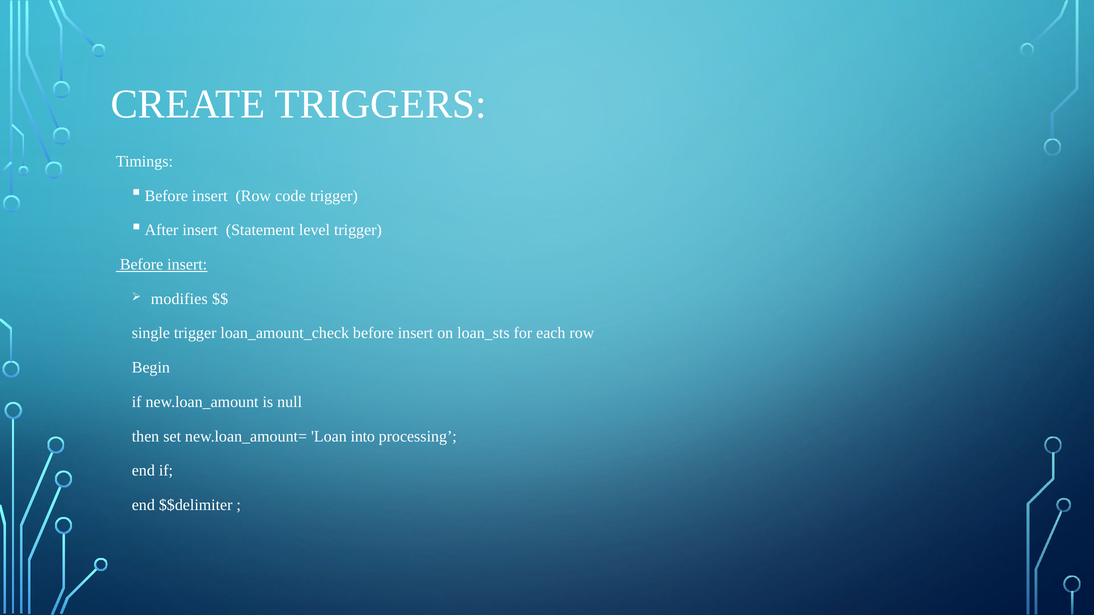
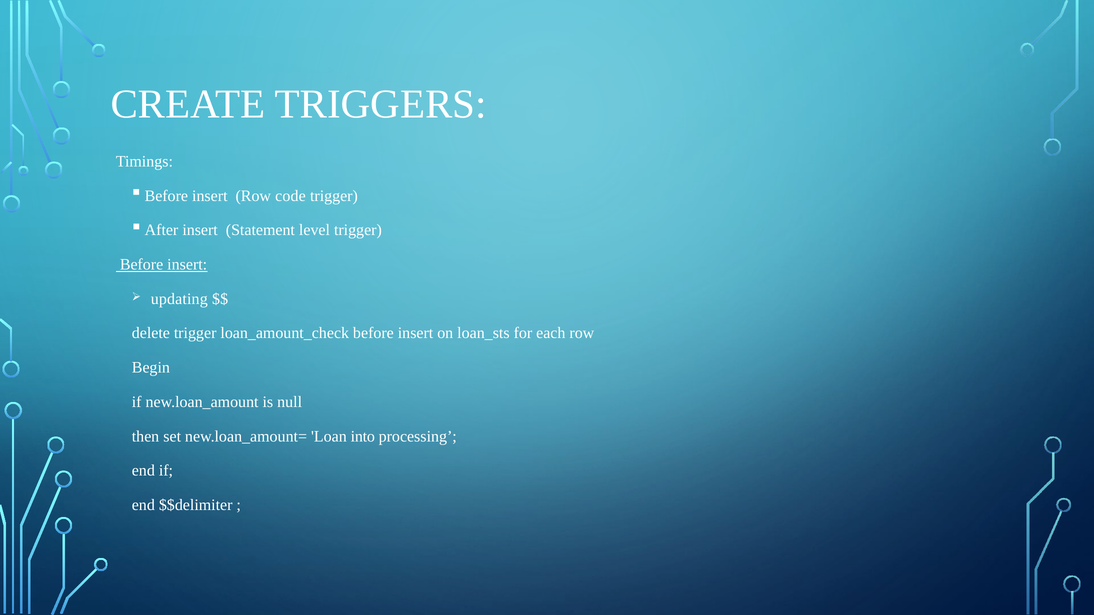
modifies: modifies -> updating (179, 299)
single: single -> delete (151, 333)
